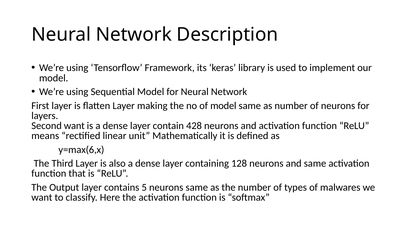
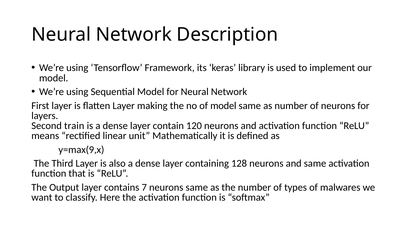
Second want: want -> train (74, 126)
428: 428 -> 120 (194, 126)
y=max(6,x: y=max(6,x -> y=max(9,x (81, 149)
5: 5 -> 7 (144, 187)
